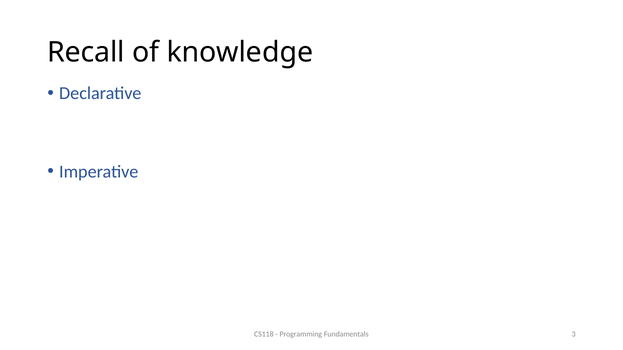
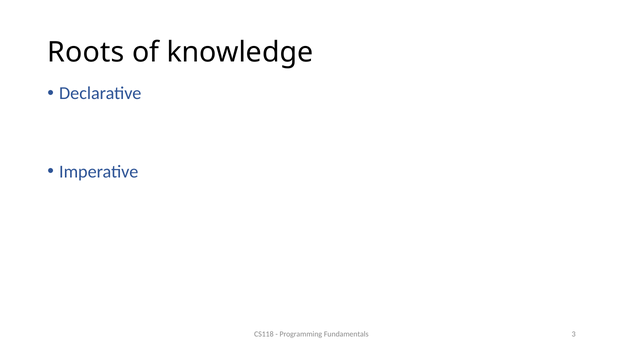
Recall: Recall -> Roots (86, 52)
